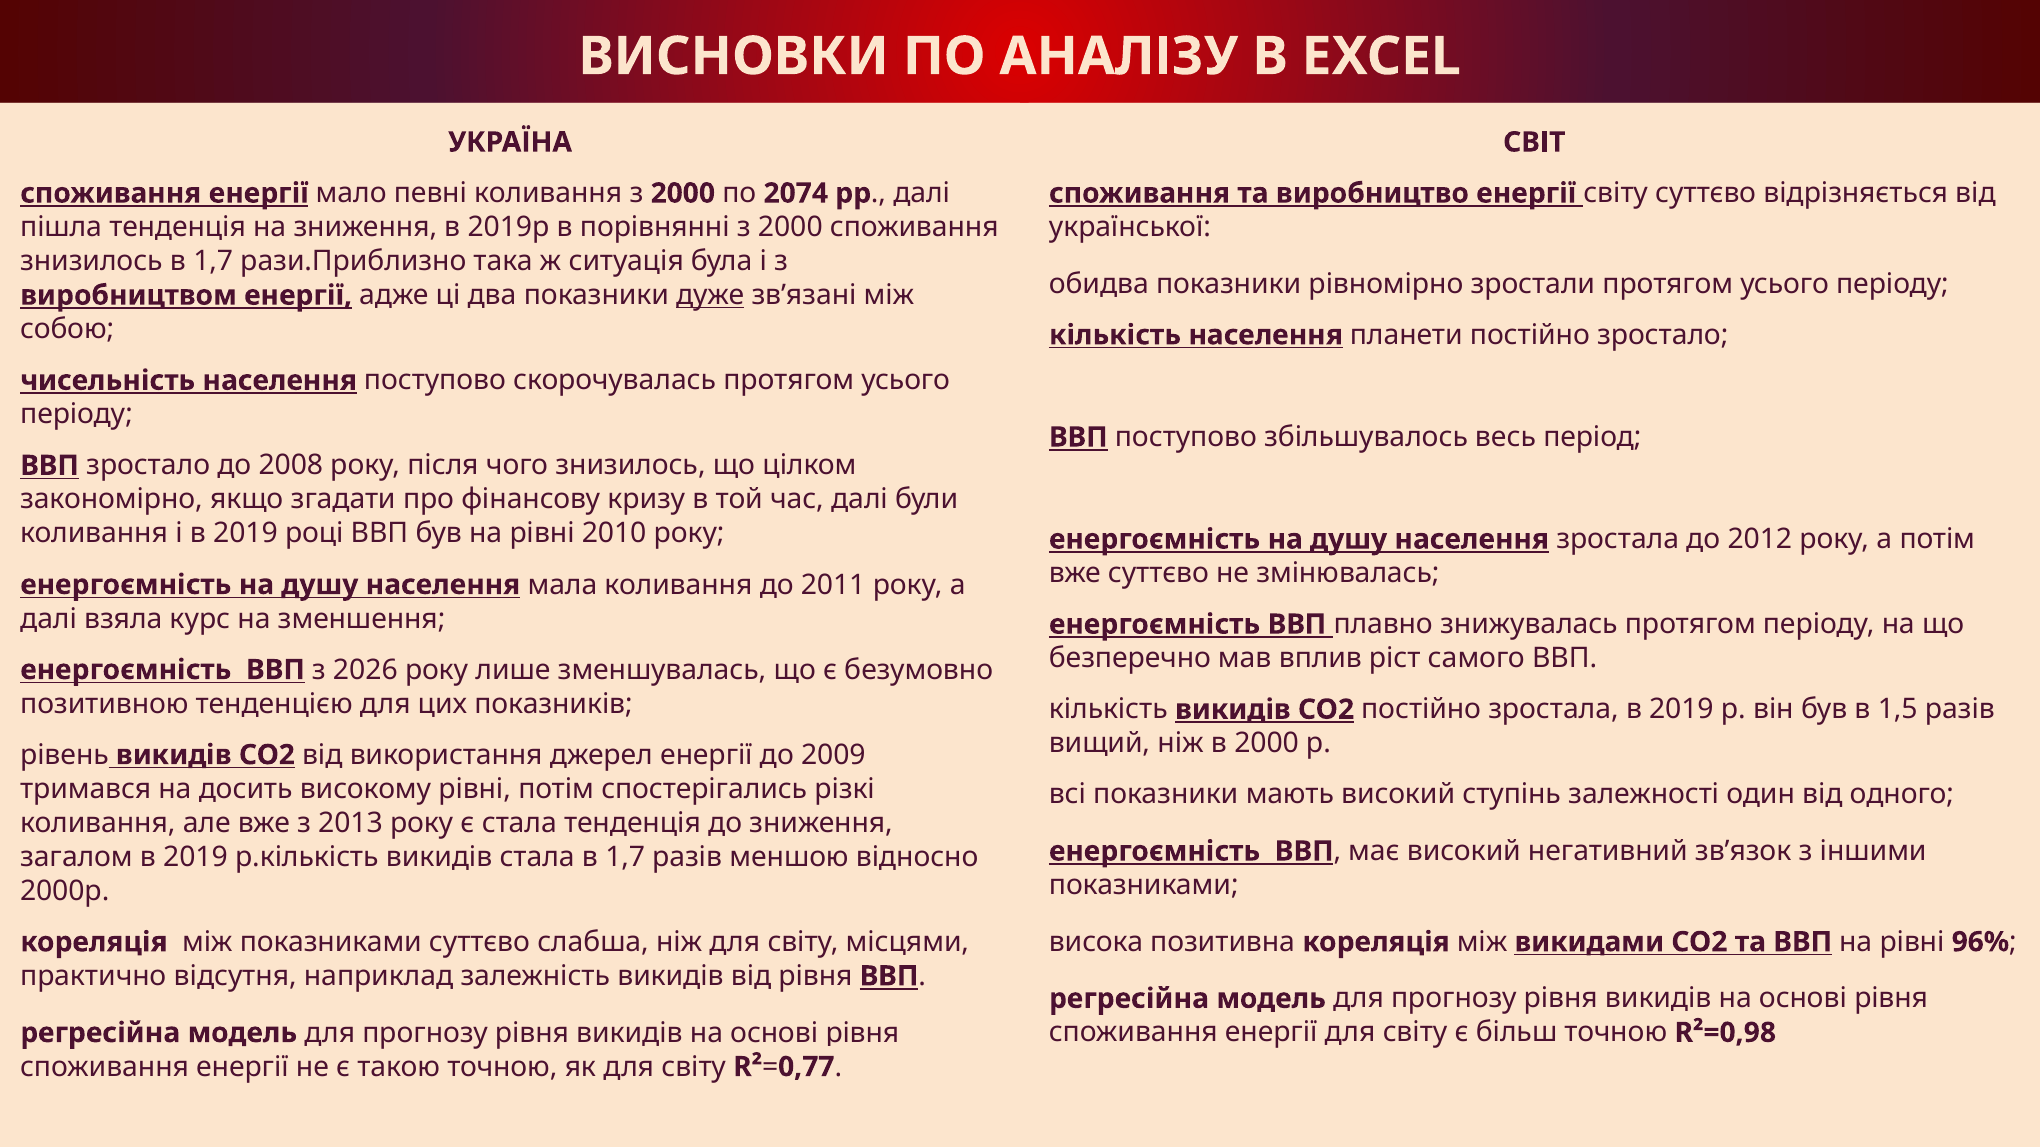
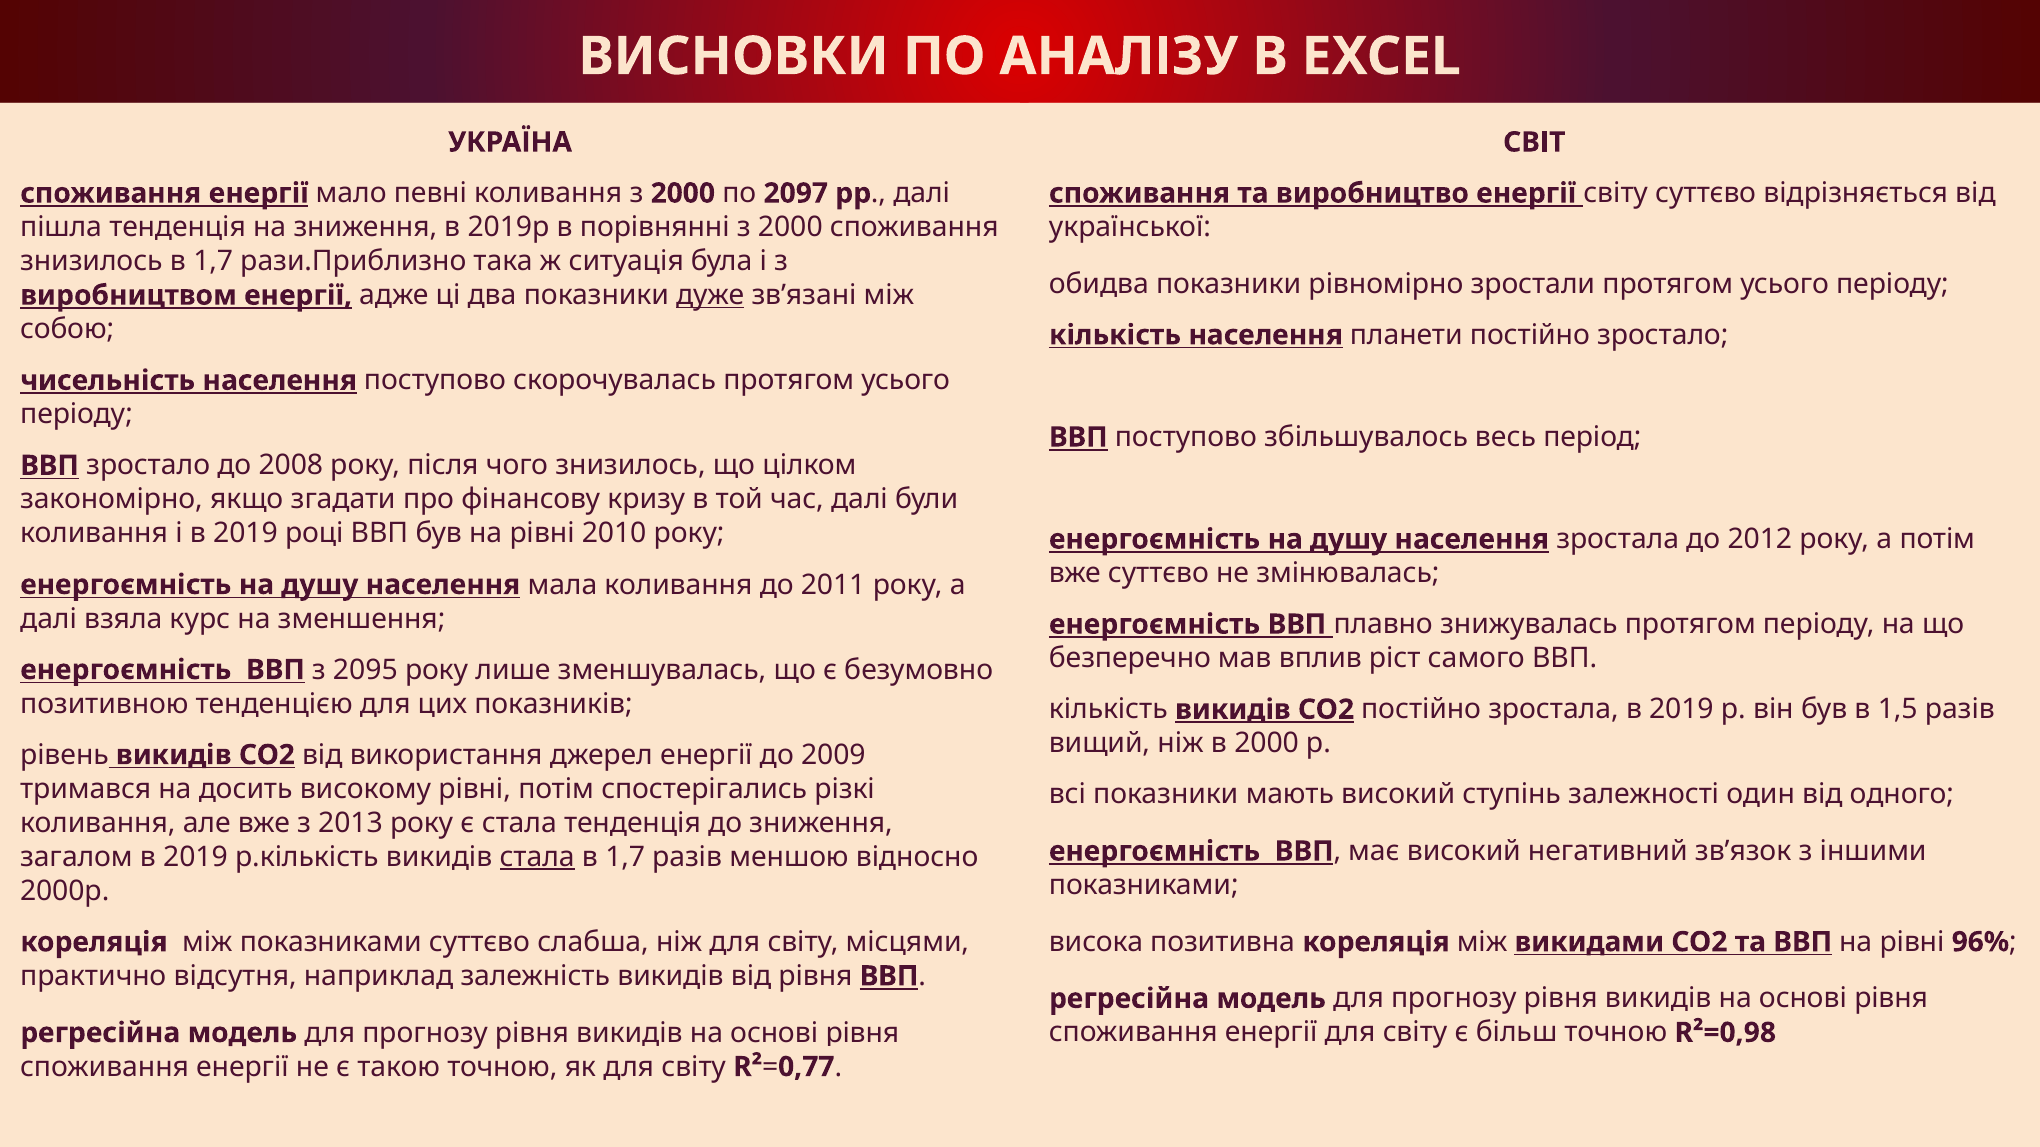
2074: 2074 -> 2097 (796, 193)
2026: 2026 -> 2095 (365, 670)
стала underline: none -> present (537, 857)
